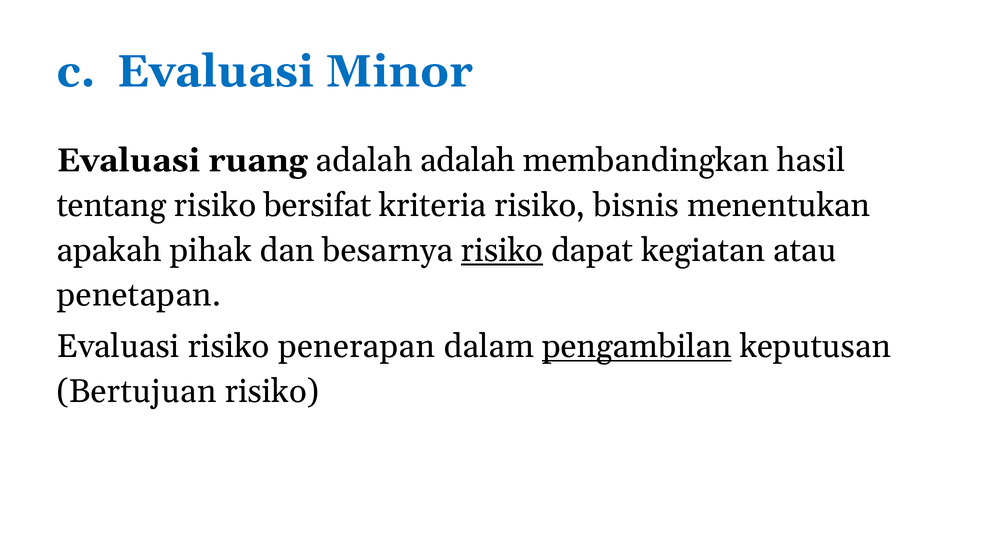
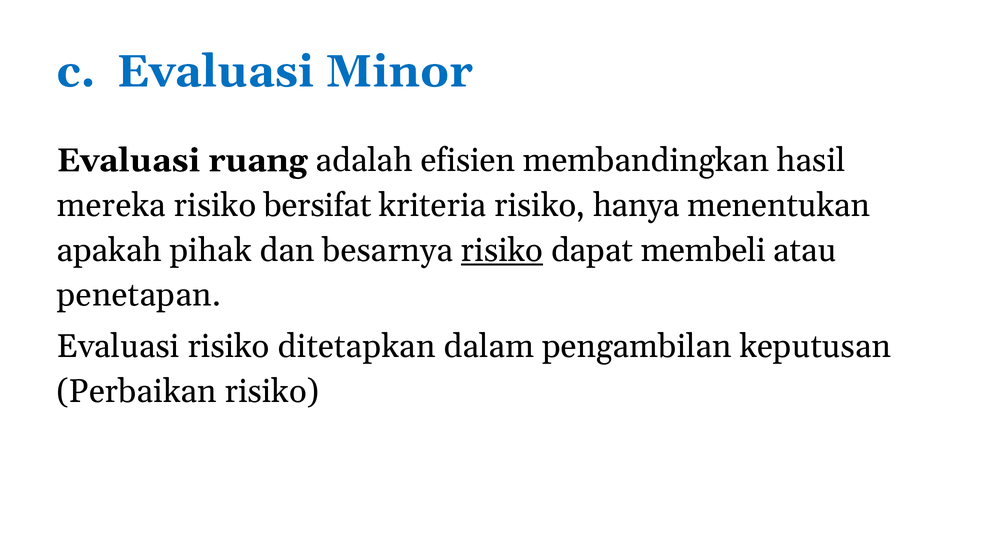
adalah adalah: adalah -> efisien (468, 160)
tentang: tentang -> mereka (111, 205)
bisnis: bisnis -> hanya (636, 205)
kegiatan: kegiatan -> membeli (703, 250)
penerapan: penerapan -> ditetapkan (357, 347)
pengambilan underline: present -> none (637, 347)
Bertujuan: Bertujuan -> Perbaikan (137, 392)
